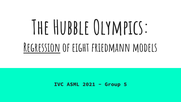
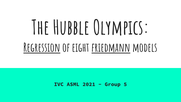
friedmann underline: none -> present (111, 48)
